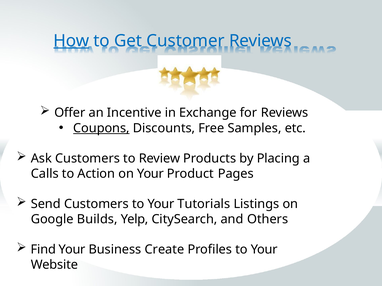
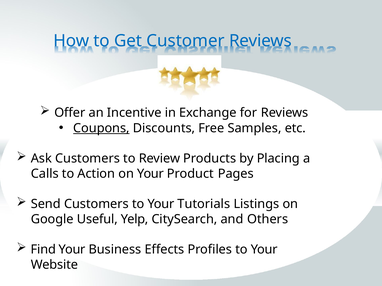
How underline: present -> none (71, 41)
Builds: Builds -> Useful (97, 220)
Create: Create -> Effects (164, 250)
